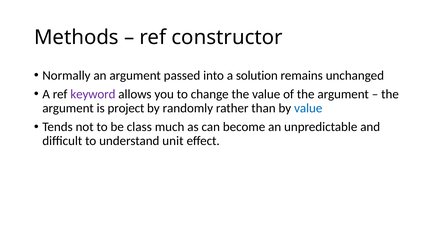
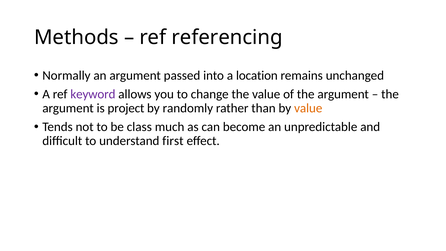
constructor: constructor -> referencing (227, 37)
solution: solution -> location (257, 75)
value colour: blue -> orange (308, 108)
unit: unit -> first (173, 141)
